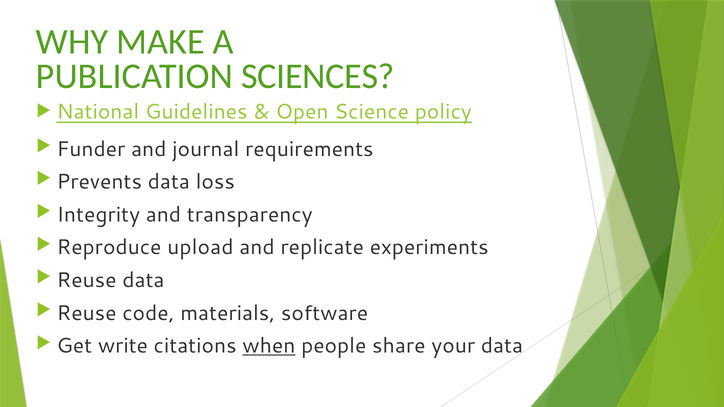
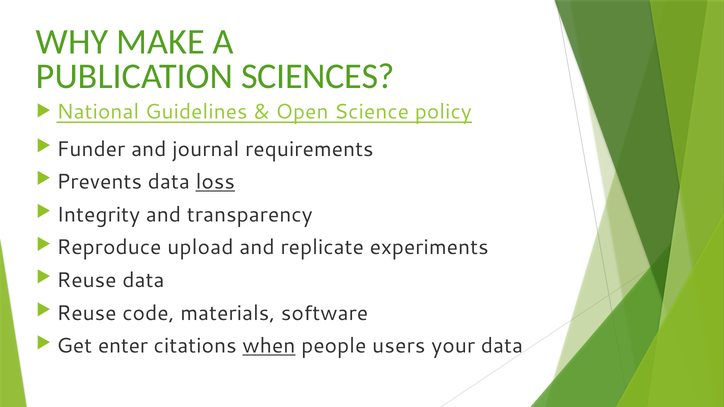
loss underline: none -> present (215, 182)
write: write -> enter (123, 346)
share: share -> users (399, 346)
